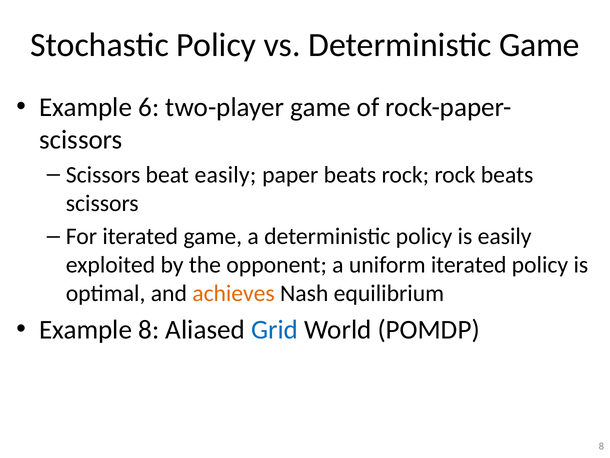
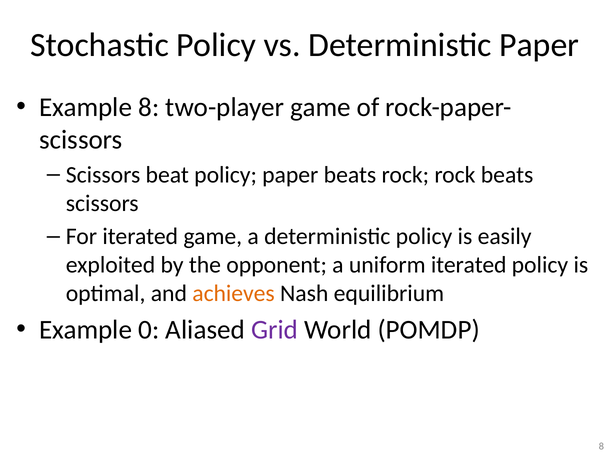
Deterministic Game: Game -> Paper (539, 45)
Example 6: 6 -> 8 (149, 107)
beat easily: easily -> policy (226, 175)
Example 8: 8 -> 0 (149, 329)
Grid colour: blue -> purple (275, 329)
